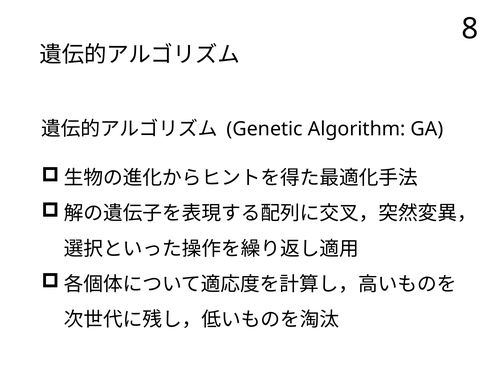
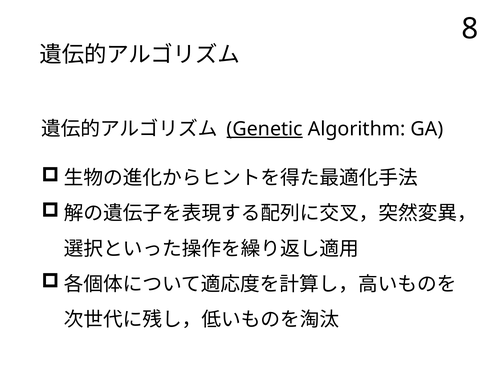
Genetic underline: none -> present (265, 129)
